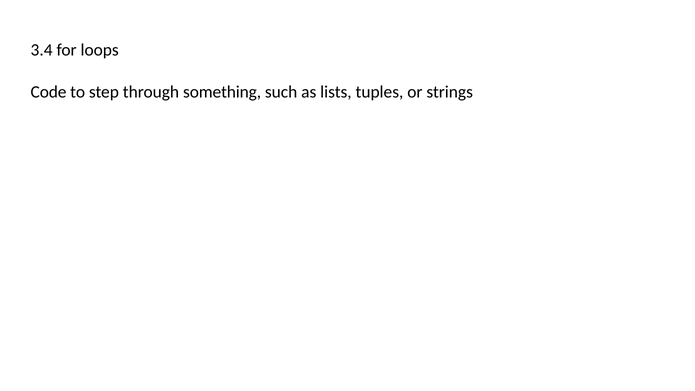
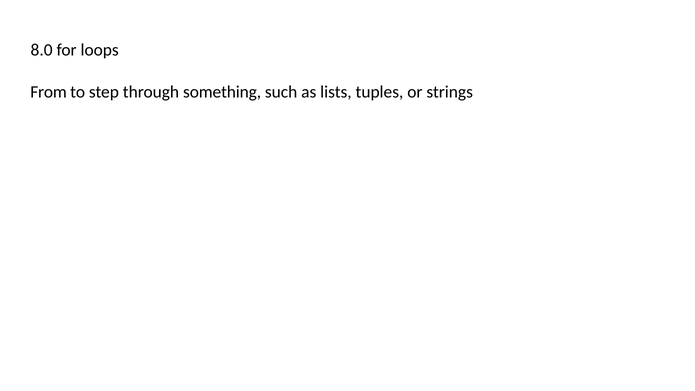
3.4: 3.4 -> 8.0 (42, 50)
Code: Code -> From (49, 92)
